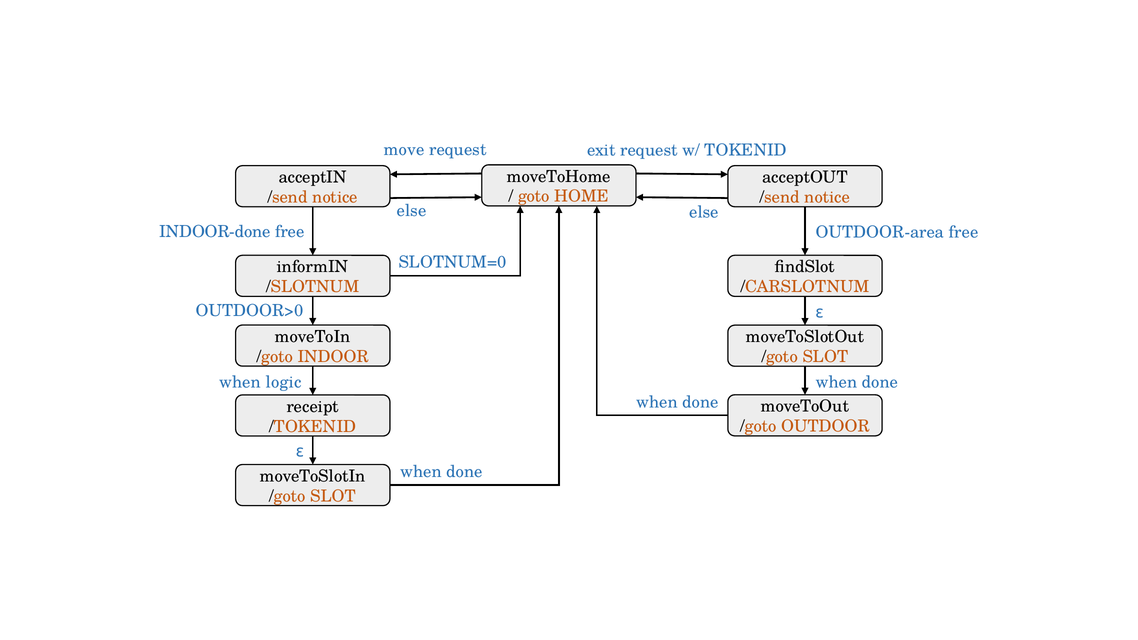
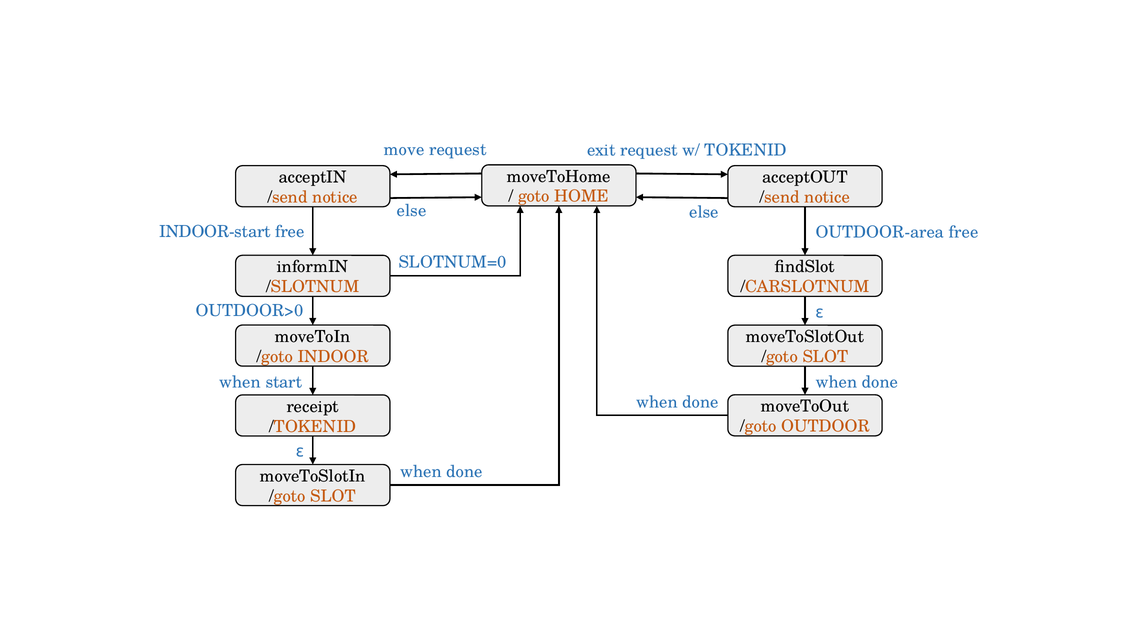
INDOOR-done: INDOOR-done -> INDOOR-start (215, 232)
logic: logic -> start (284, 382)
